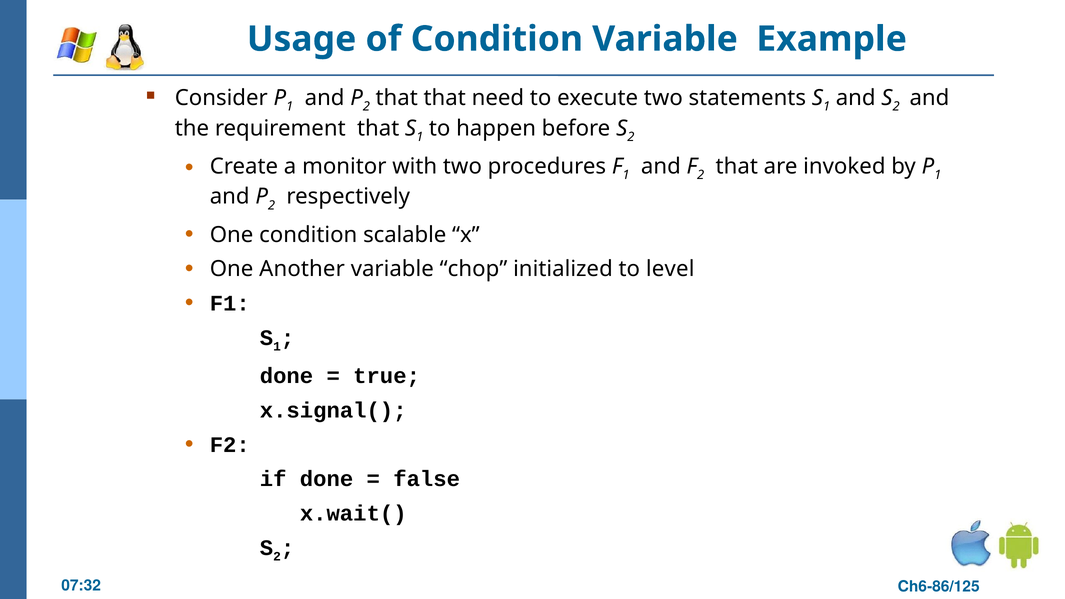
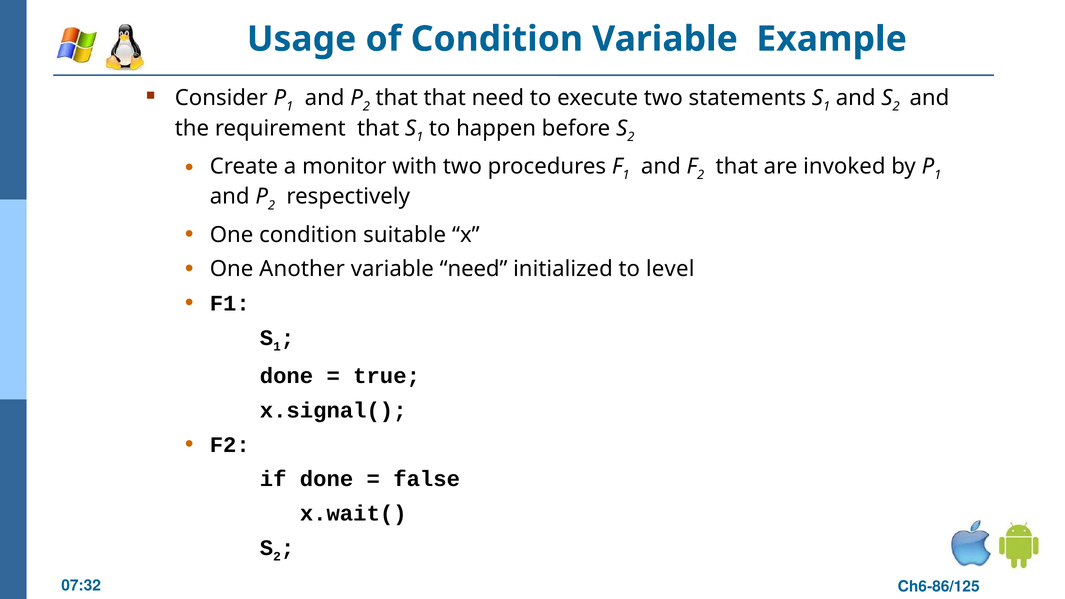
scalable: scalable -> suitable (405, 235)
variable chop: chop -> need (474, 269)
